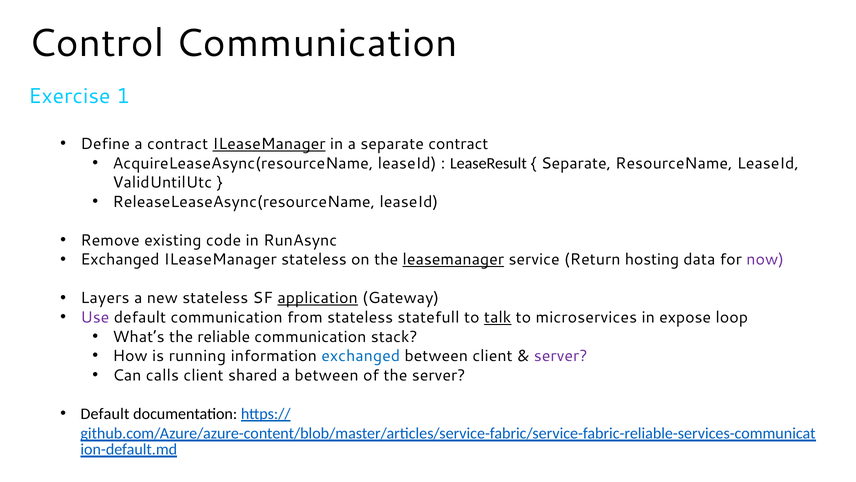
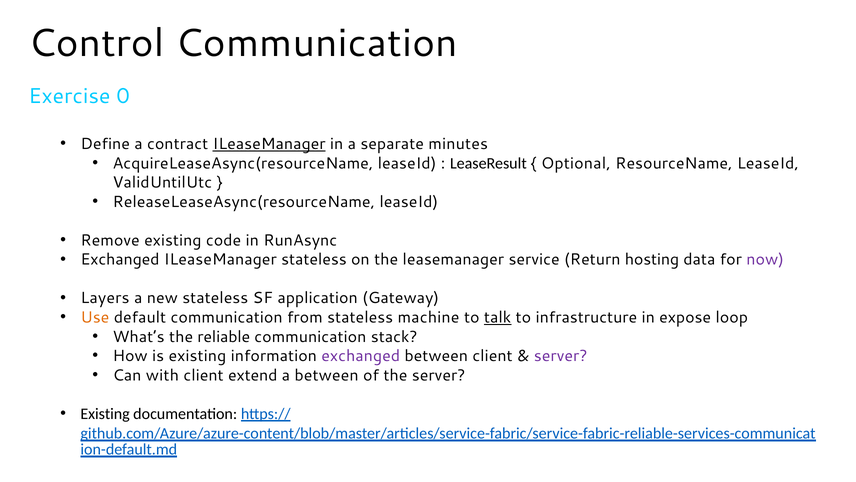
1: 1 -> 0 (123, 96)
separate contract: contract -> minutes (458, 144)
Separate: Separate -> Optional (576, 163)
leasemanager underline: present -> none (453, 259)
application underline: present -> none (318, 298)
Use colour: purple -> orange (95, 317)
statefull: statefull -> machine (429, 317)
microservices: microservices -> infrastructure (586, 317)
is running: running -> existing (197, 356)
exchanged colour: blue -> purple (361, 356)
calls: calls -> with (162, 375)
shared: shared -> extend (253, 375)
Default: Default -> Existing (105, 413)
